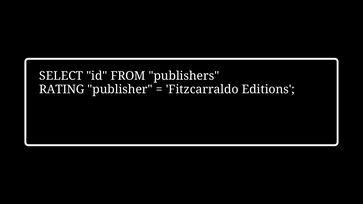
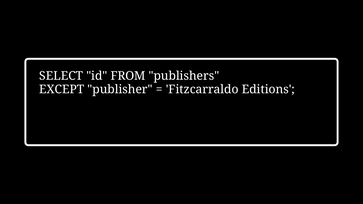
RATING: RATING -> EXCEPT (62, 89)
